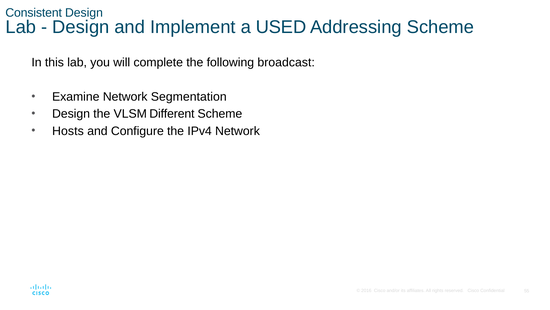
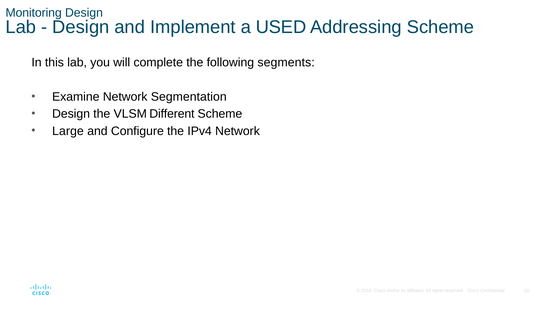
Consistent: Consistent -> Monitoring (34, 13)
broadcast: broadcast -> segments (286, 62)
Hosts: Hosts -> Large (68, 131)
